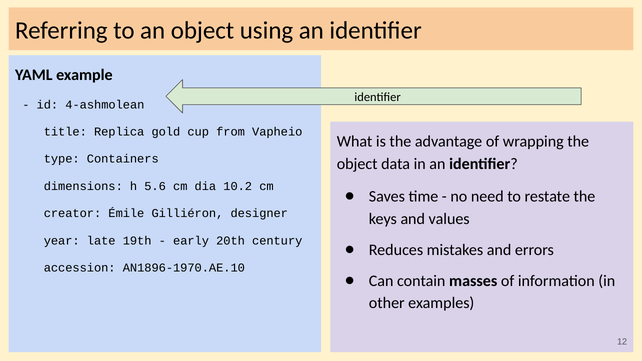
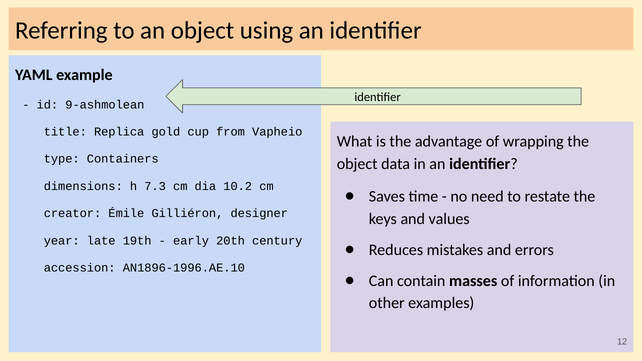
4-ashmolean: 4-ashmolean -> 9-ashmolean (105, 105)
5.6: 5.6 -> 7.3 (155, 186)
AN1896-1970.AE.10: AN1896-1970.AE.10 -> AN1896-1996.AE.10 (184, 268)
